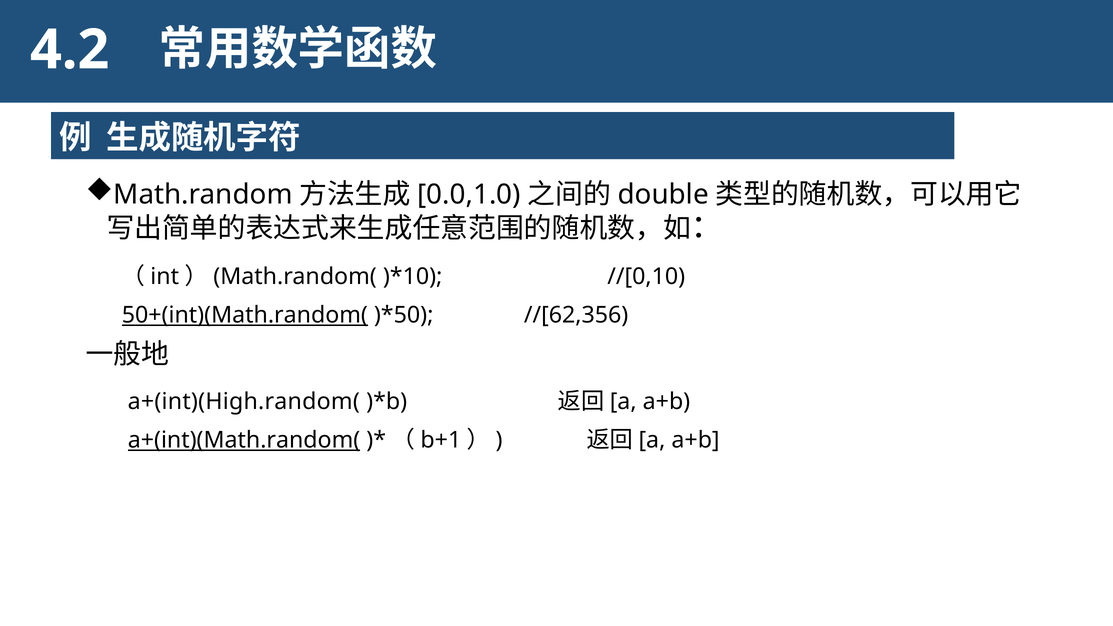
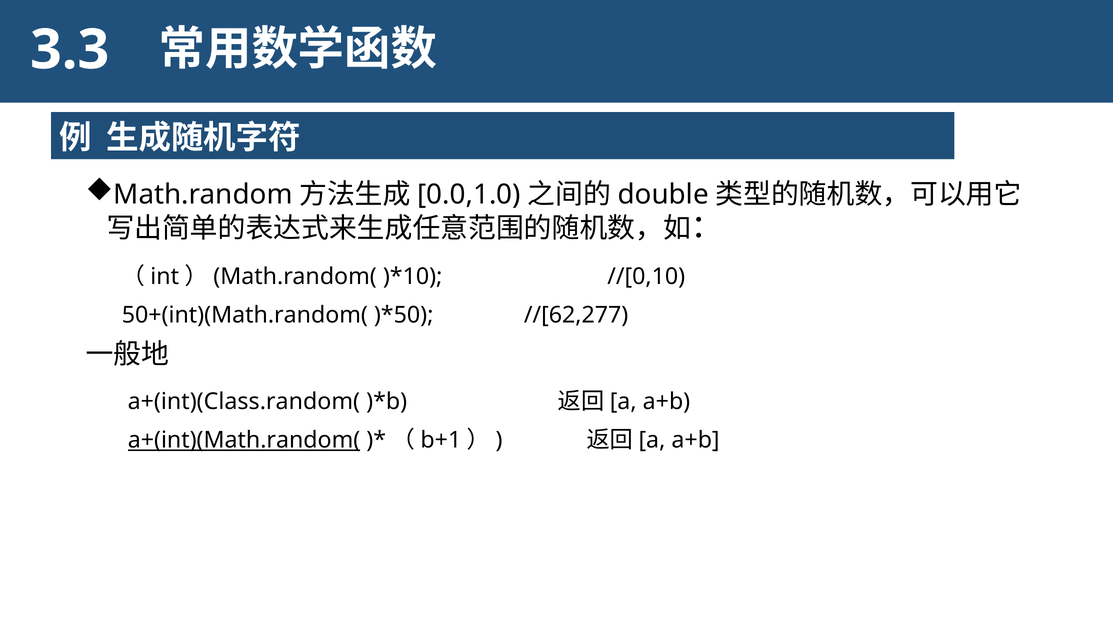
4.2: 4.2 -> 3.3 (70, 50)
50+(int)(Math.random( underline: present -> none (245, 315)
//[62,356: //[62,356 -> //[62,277 (576, 315)
a+(int)(High.random(: a+(int)(High.random( -> a+(int)(Class.random( (244, 402)
